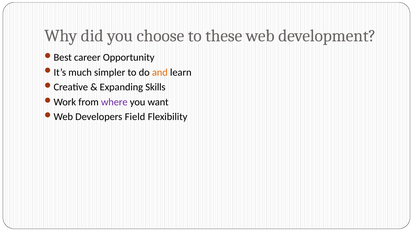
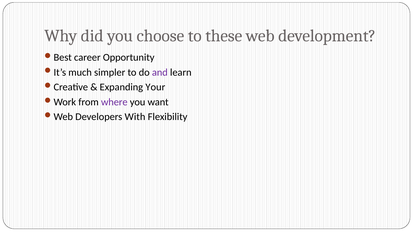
and colour: orange -> purple (160, 72)
Skills: Skills -> Your (155, 87)
Field: Field -> With (135, 117)
